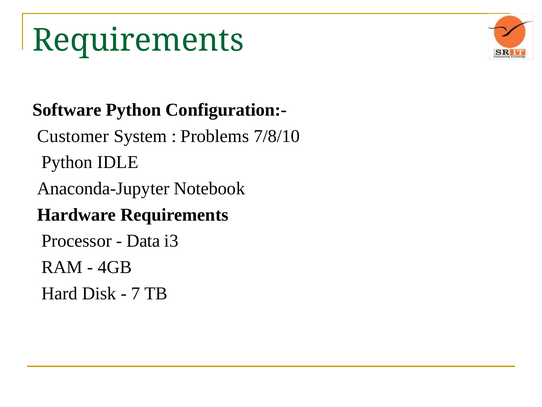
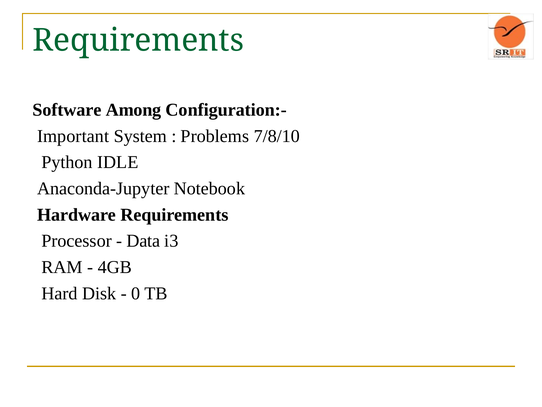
Software Python: Python -> Among (134, 110)
Customer: Customer -> Important (73, 136)
7: 7 -> 0 (136, 293)
